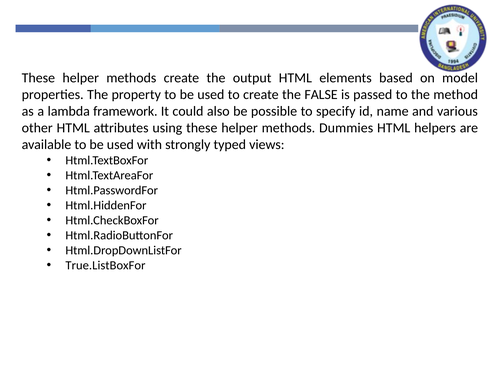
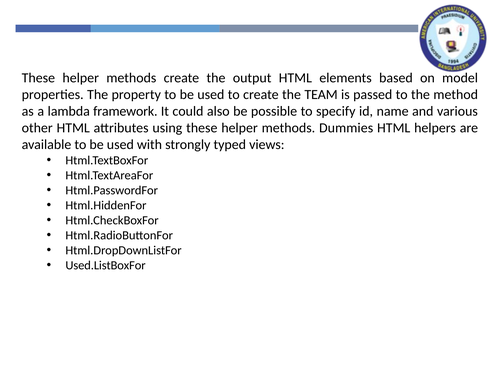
FALSE: FALSE -> TEAM (321, 94)
True.ListBoxFor: True.ListBoxFor -> Used.ListBoxFor (106, 265)
